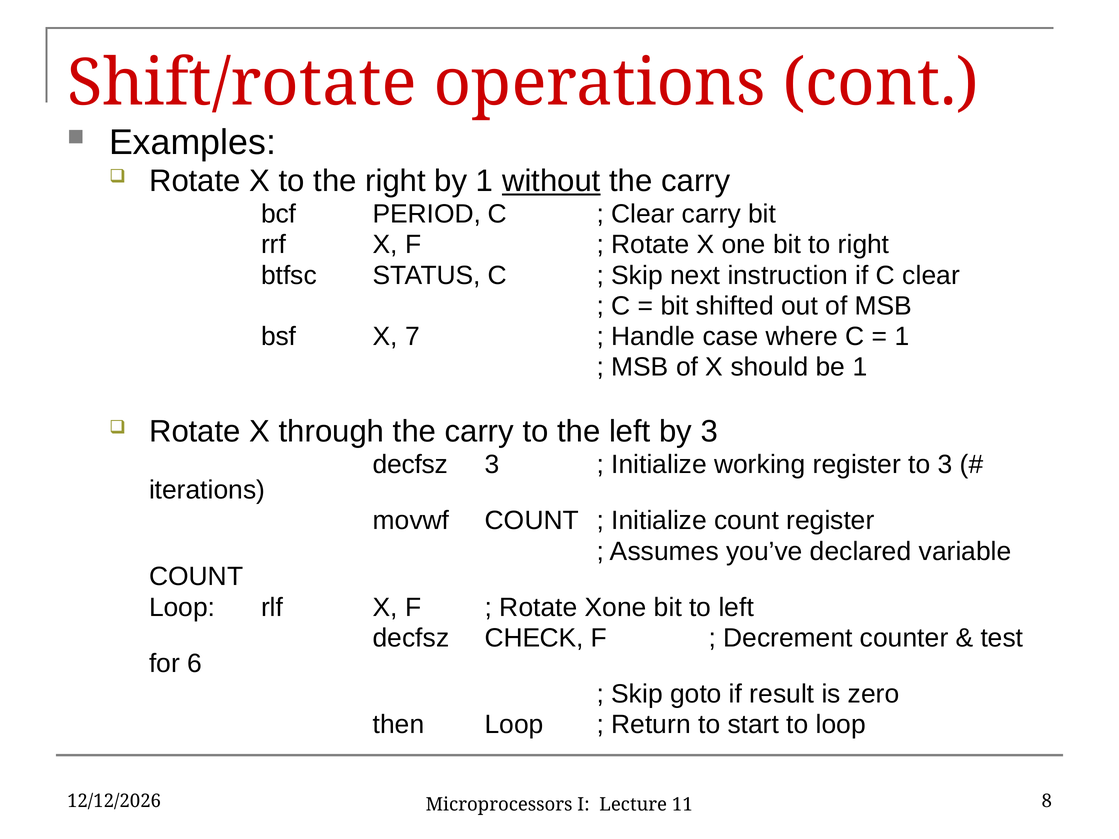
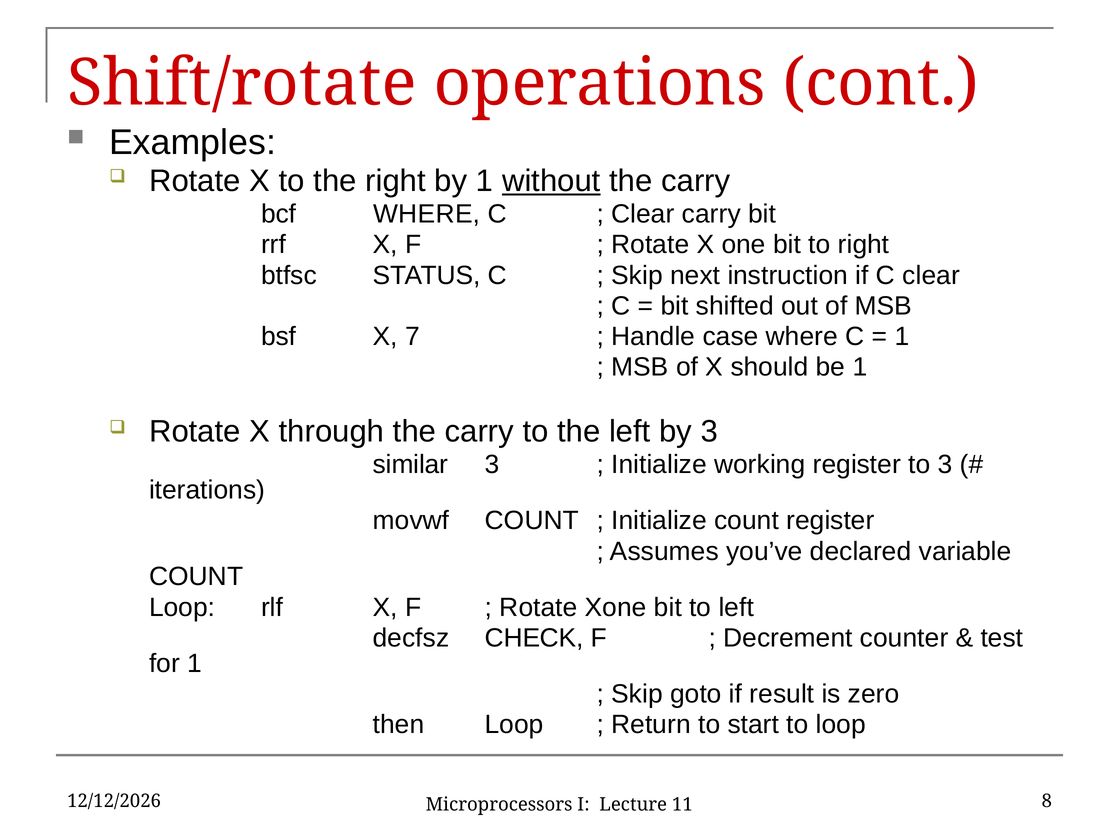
bcf PERIOD: PERIOD -> WHERE (427, 214)
decfsz: decfsz -> similar (410, 465)
for 6: 6 -> 1 (195, 664)
